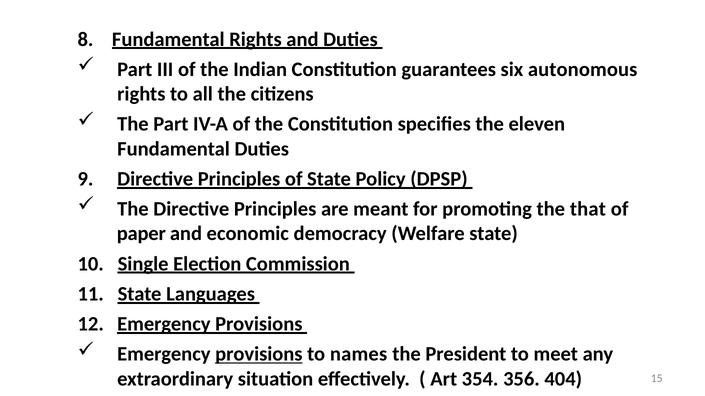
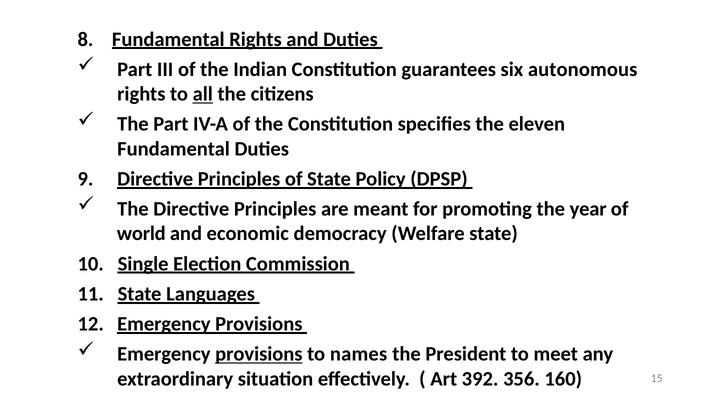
all underline: none -> present (203, 94)
that: that -> year (588, 209)
paper: paper -> world (141, 234)
354: 354 -> 392 (480, 379)
404: 404 -> 160 (563, 379)
